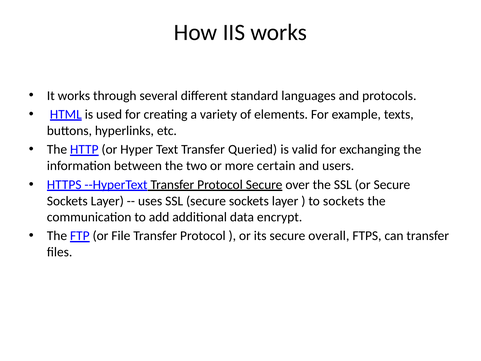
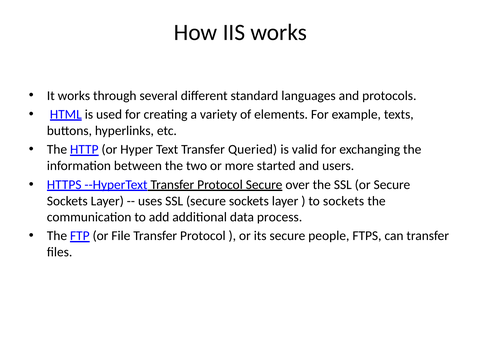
certain: certain -> started (276, 166)
encrypt: encrypt -> process (280, 217)
overall: overall -> people (329, 236)
